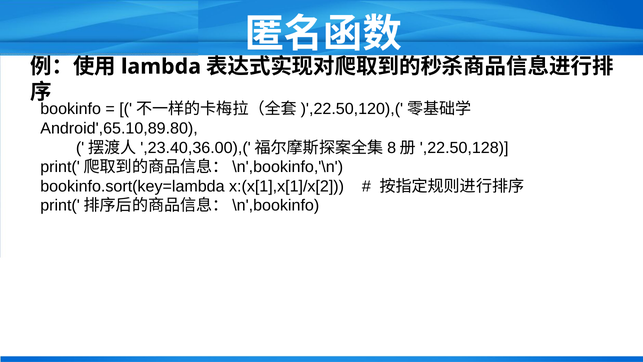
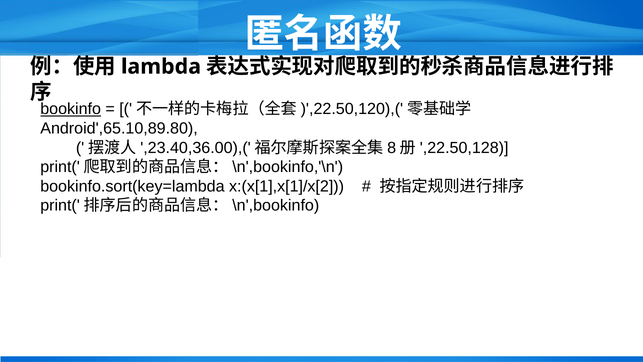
bookinfo underline: none -> present (71, 109)
